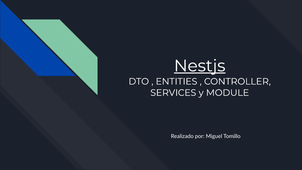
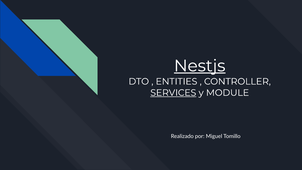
SERVICES underline: none -> present (173, 93)
